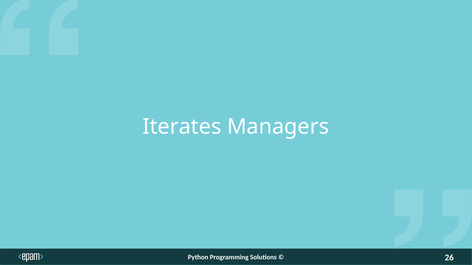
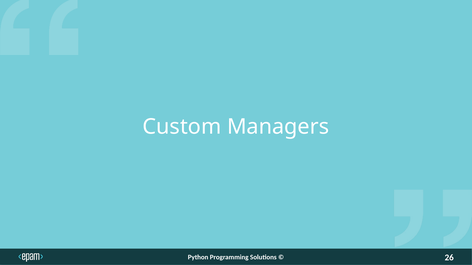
Iterates: Iterates -> Custom (182, 127)
